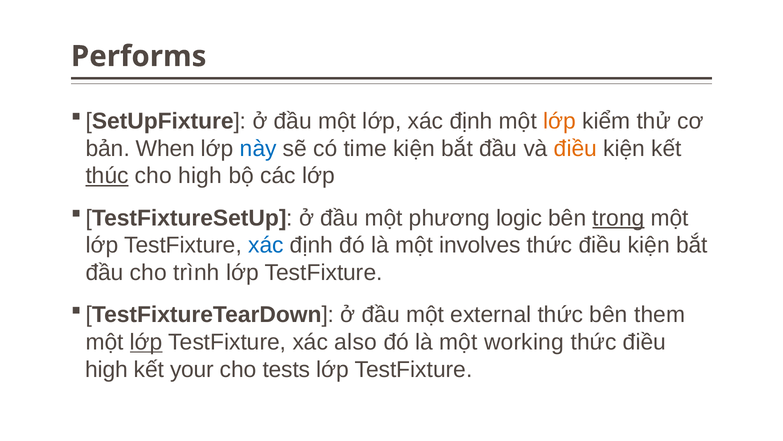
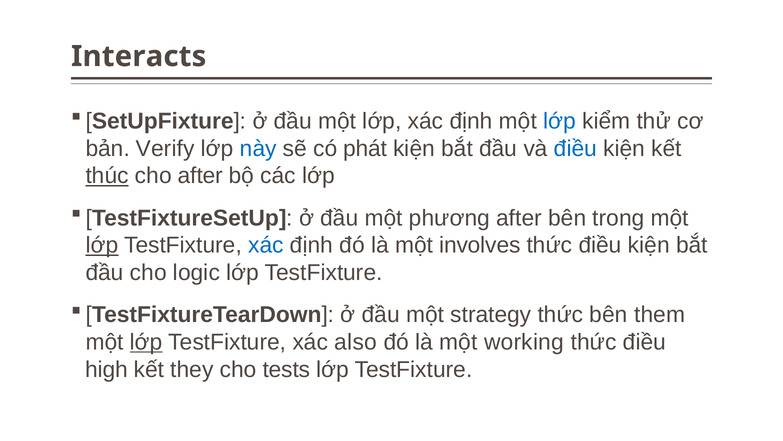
Performs: Performs -> Interacts (139, 56)
lớp colour: orange -> blue (560, 121)
When: When -> Verify (165, 148)
time: time -> phát (365, 148)
điều colour: orange -> blue (575, 148)
cho high: high -> after (200, 176)
phương logic: logic -> after (519, 218)
trong underline: present -> none (618, 218)
lớp underline: none -> present (102, 245)
trình: trình -> logic (196, 272)
external: external -> strategy (491, 314)
your: your -> they (192, 369)
